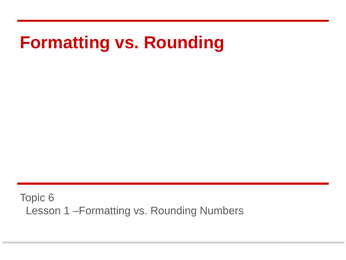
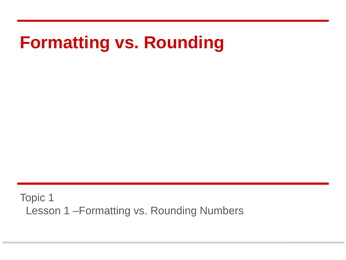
Topic 6: 6 -> 1 (51, 197)
